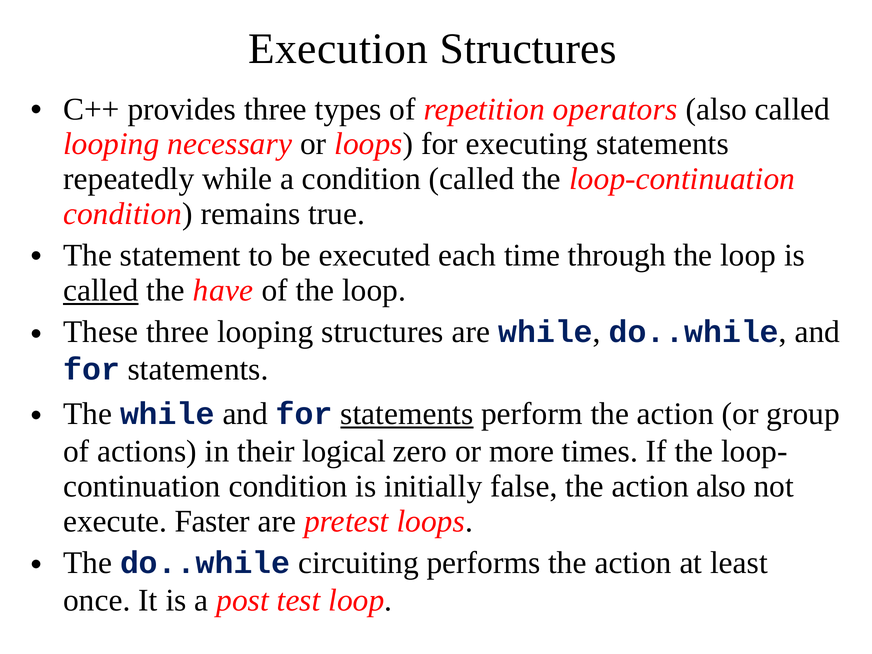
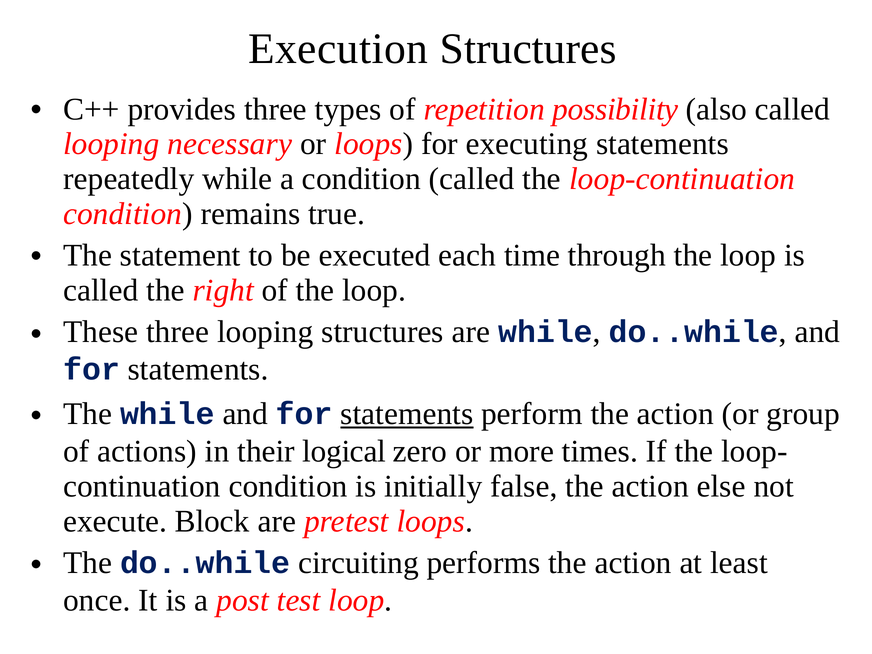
operators: operators -> possibility (615, 109)
called underline: present -> none (101, 290)
have: have -> right (223, 290)
action also: also -> else (721, 486)
Faster: Faster -> Block (212, 521)
